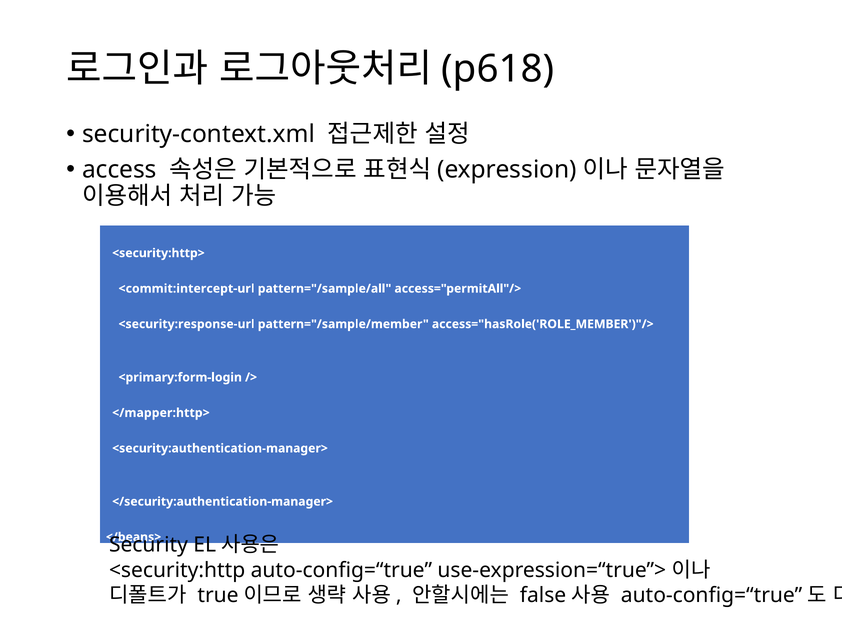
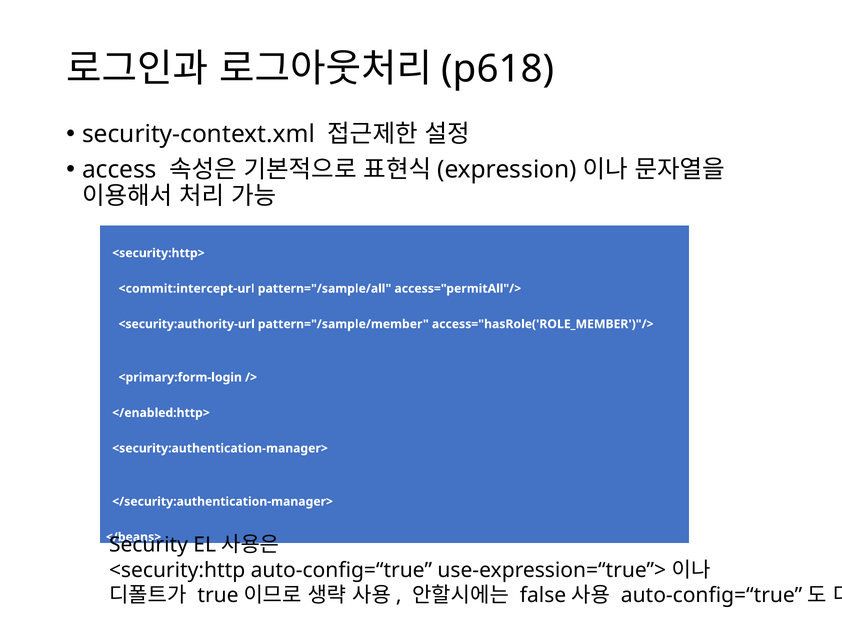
<security:response-url: <security:response-url -> <security:authority-url (187, 324)
</mapper:http>: </mapper:http> -> </enabled:http> (161, 413)
